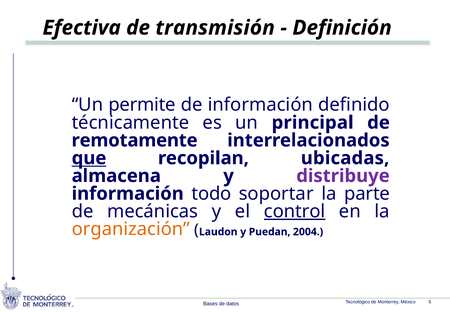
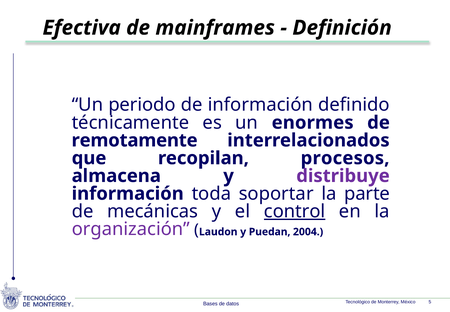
transmisión: transmisión -> mainframes (215, 28)
permite: permite -> periodo (142, 105)
principal: principal -> enormes (313, 122)
que underline: present -> none (89, 158)
ubicadas: ubicadas -> procesos (345, 158)
todo: todo -> toda (211, 193)
organización colour: orange -> purple (131, 229)
